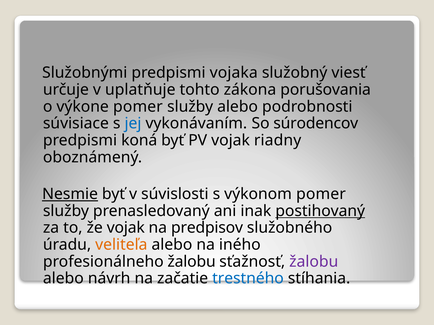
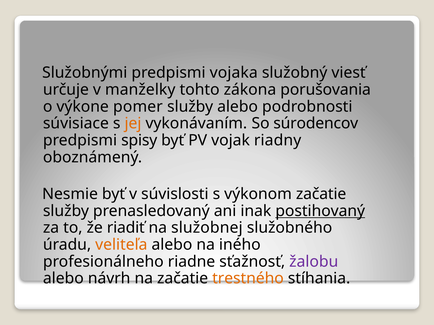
uplatňuje: uplatňuje -> manželky (140, 90)
jej colour: blue -> orange (133, 124)
koná: koná -> spisy (139, 141)
Nesmie underline: present -> none (70, 194)
výkonom pomer: pomer -> začatie (321, 194)
že vojak: vojak -> riadiť (126, 228)
predpisov: predpisov -> služobnej (207, 228)
profesionálneho žalobu: žalobu -> riadne (192, 262)
trestného colour: blue -> orange (248, 279)
